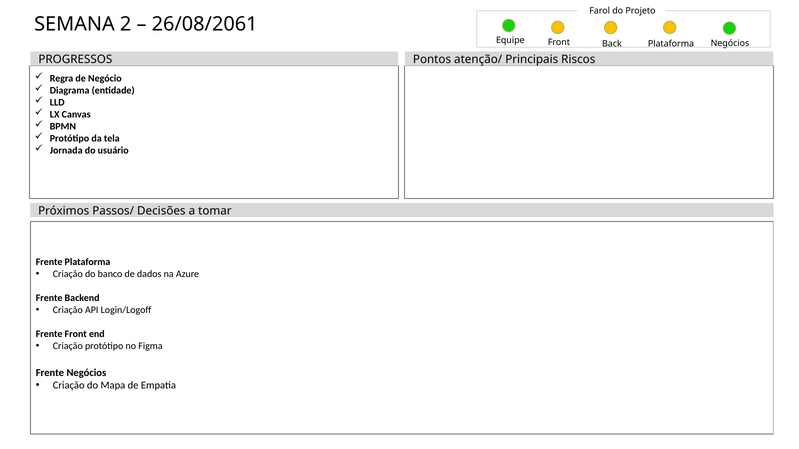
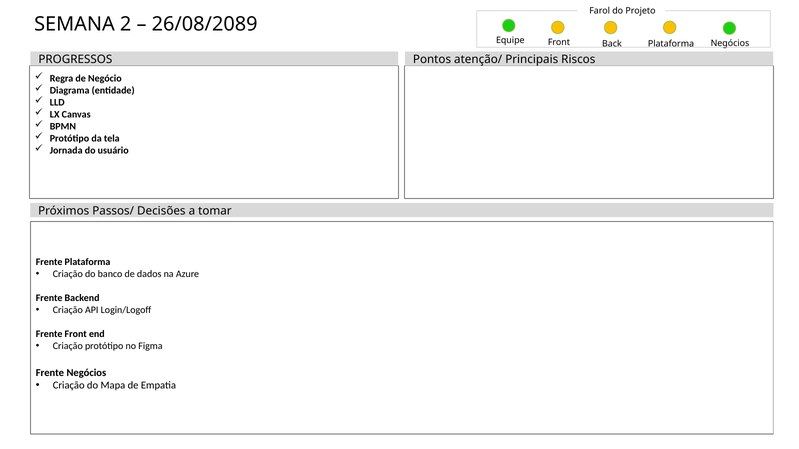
26/08/2061: 26/08/2061 -> 26/08/2089 (205, 24)
